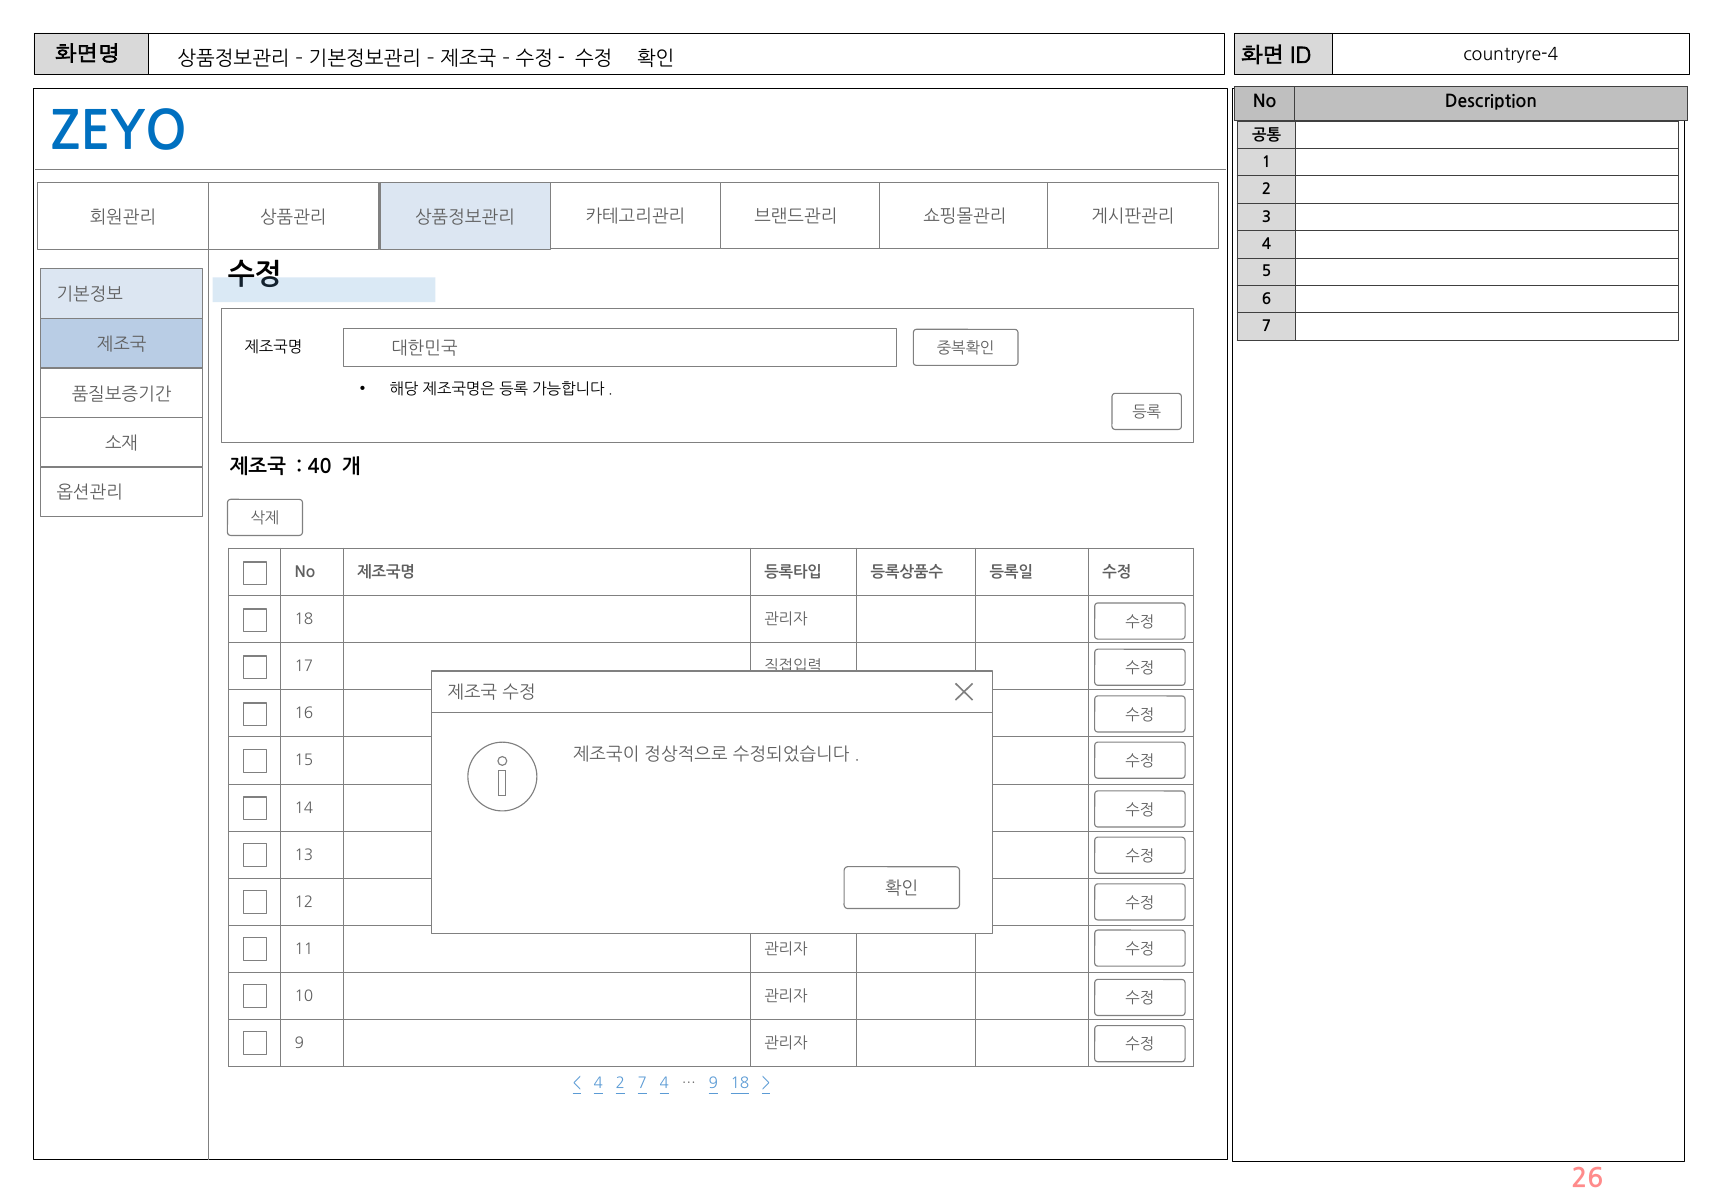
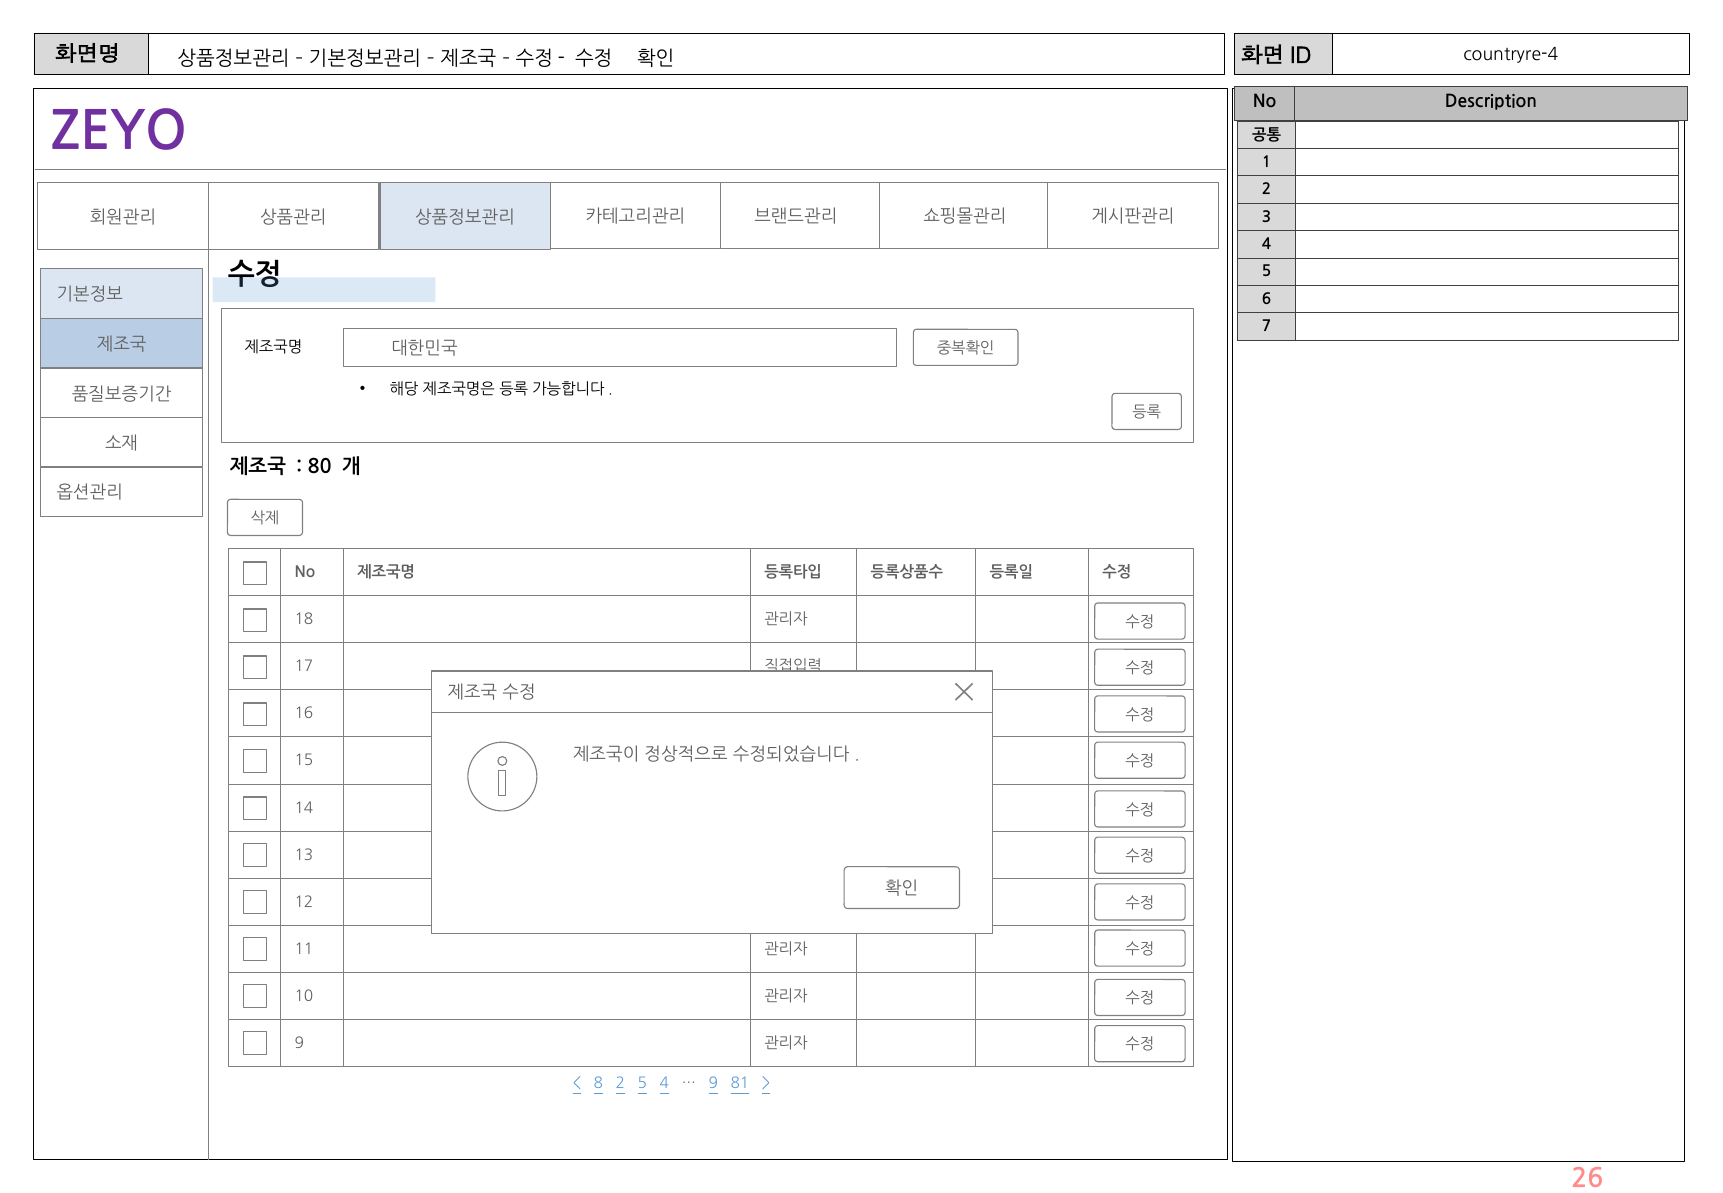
ZEYO colour: blue -> purple (120, 132)
40: 40 -> 80 (320, 467)
4: 4 -> 8 (598, 1084)
2 7: 7 -> 5 (642, 1084)
9 18: 18 -> 81 (740, 1084)
